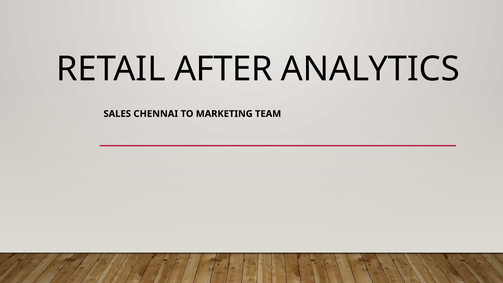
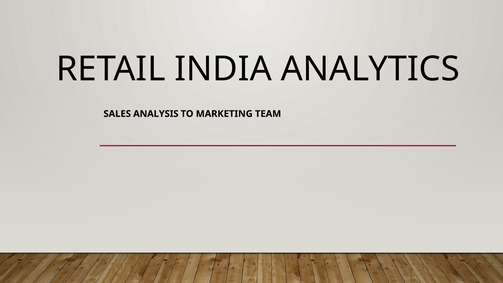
AFTER: AFTER -> INDIA (223, 69)
CHENNAI: CHENNAI -> ANALYSIS (156, 114)
